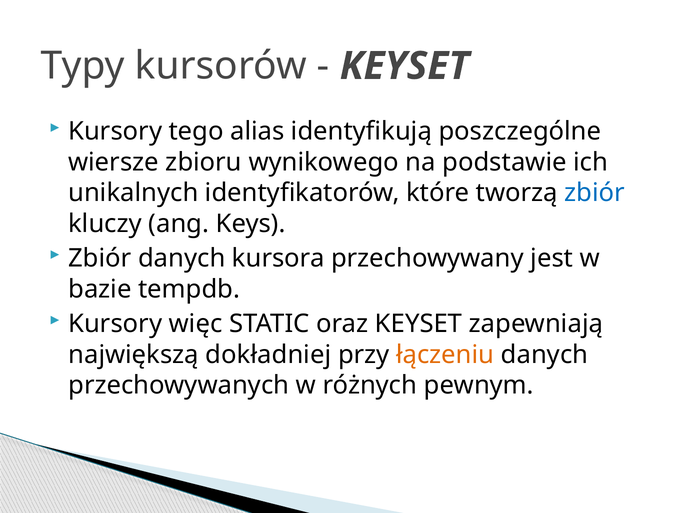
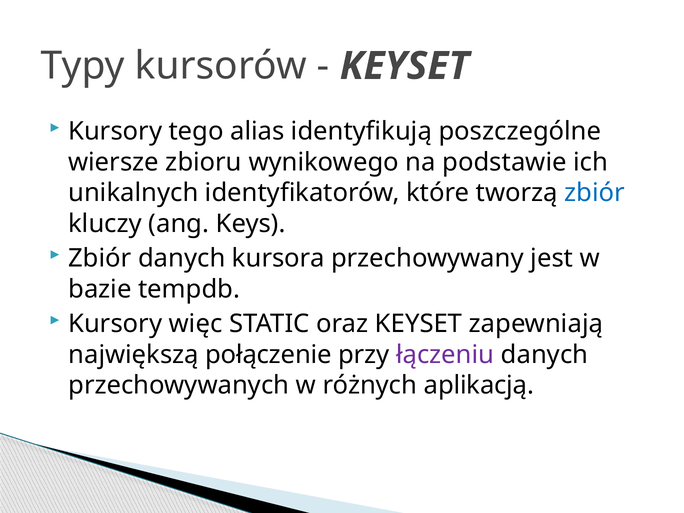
dokładniej: dokładniej -> połączenie (268, 355)
łączeniu colour: orange -> purple (445, 355)
pewnym: pewnym -> aplikacją (479, 385)
